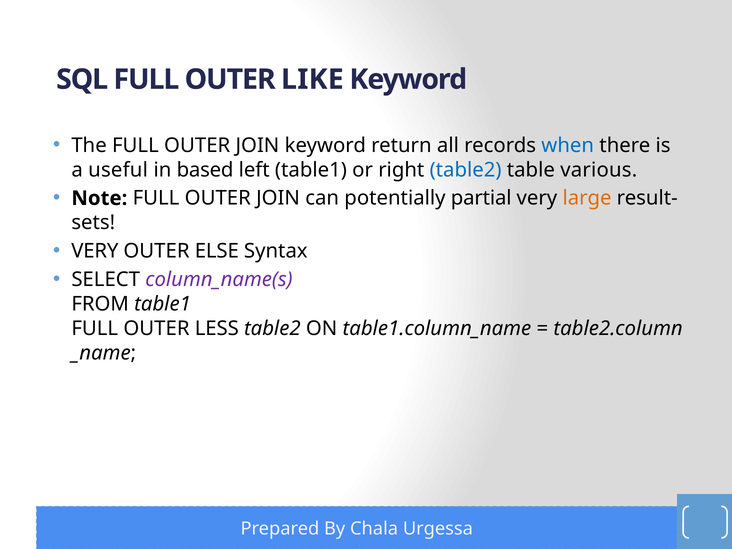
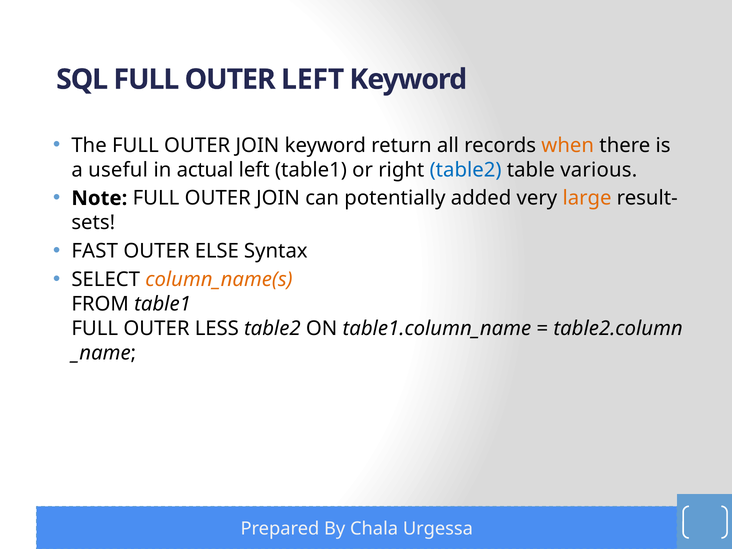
OUTER LIKE: LIKE -> LEFT (313, 79)
when colour: blue -> orange (568, 145)
based: based -> actual (205, 170)
partial: partial -> added (481, 198)
VERY: VERY -> FAST (95, 251)
column_name(s colour: purple -> orange (219, 280)
